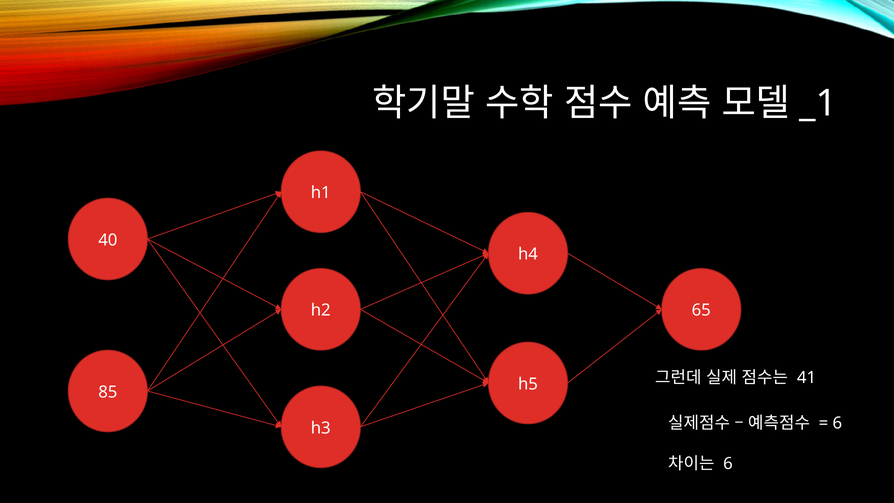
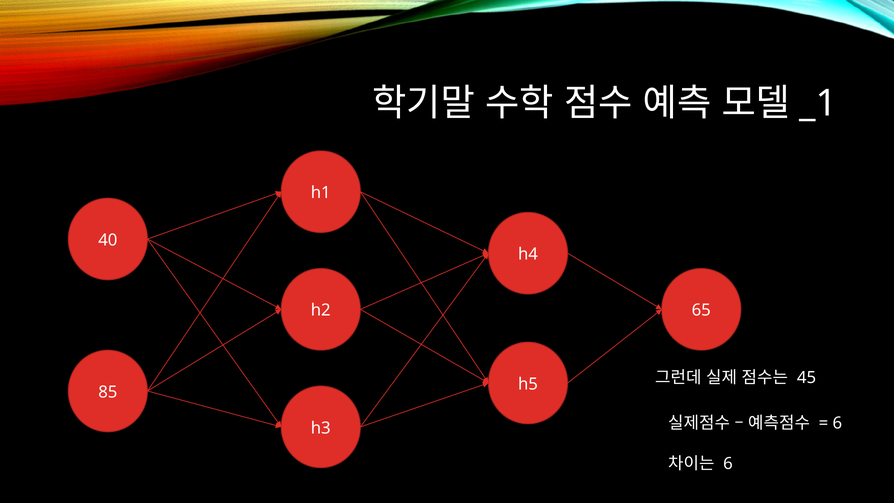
41: 41 -> 45 (807, 378)
